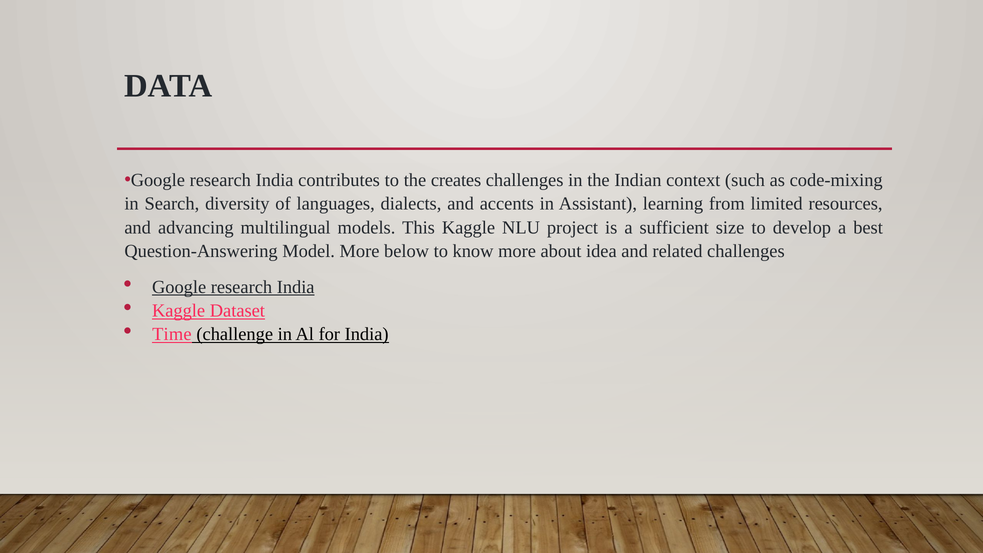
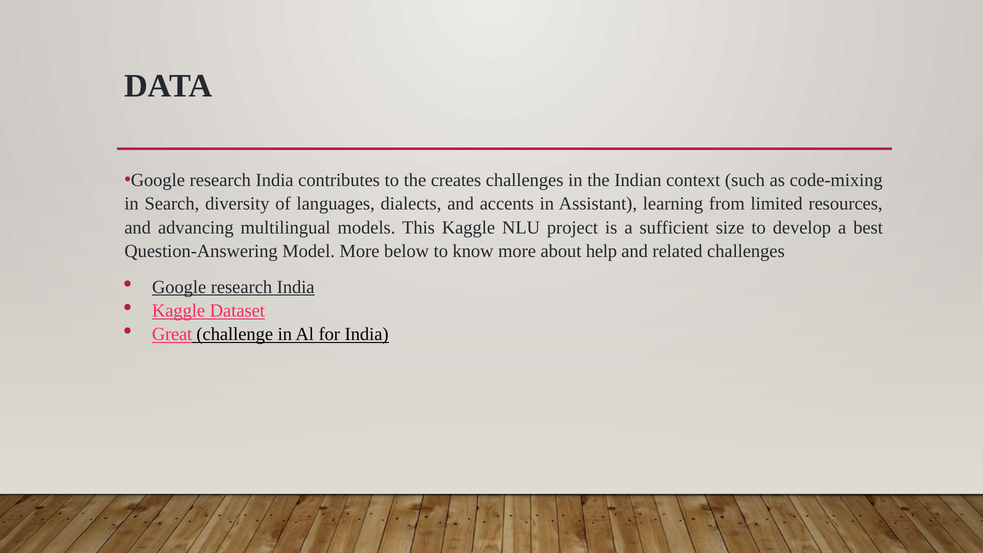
idea: idea -> help (601, 251)
Time: Time -> Great (172, 334)
